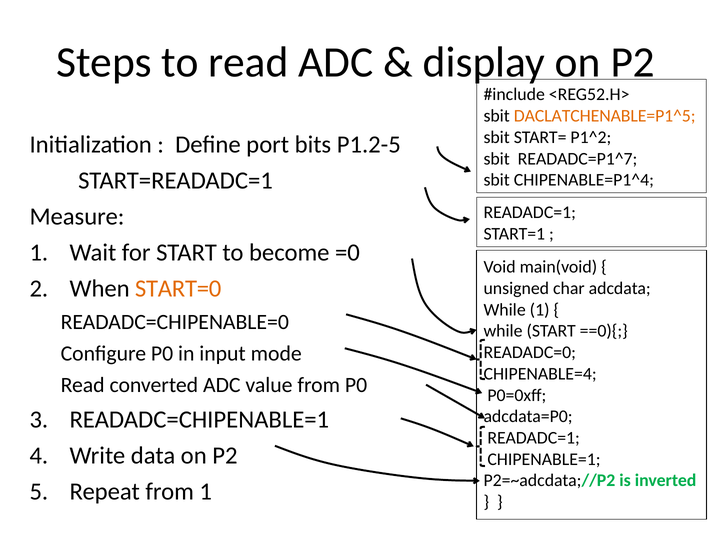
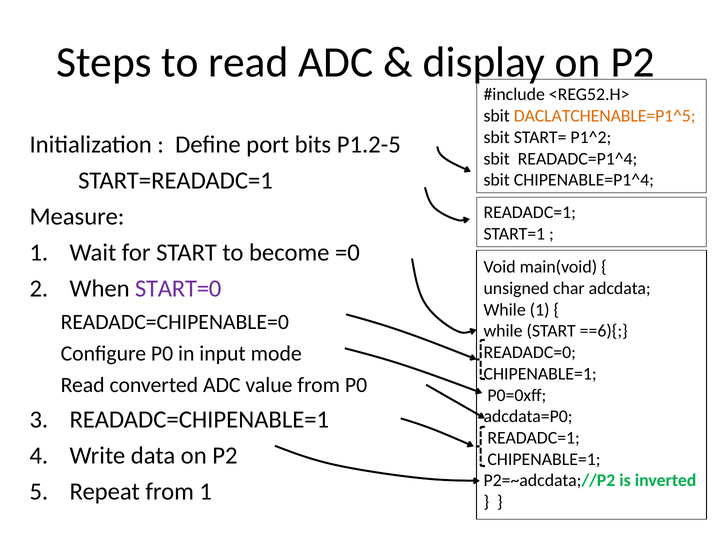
READADC=P1^7: READADC=P1^7 -> READADC=P1^4 (578, 159)
START=0 colour: orange -> purple (178, 289)
==0){: ==0){ -> ==6){ (604, 331)
CHIPENABLE=4: CHIPENABLE=4 -> CHIPENABLE=1 (540, 374)
